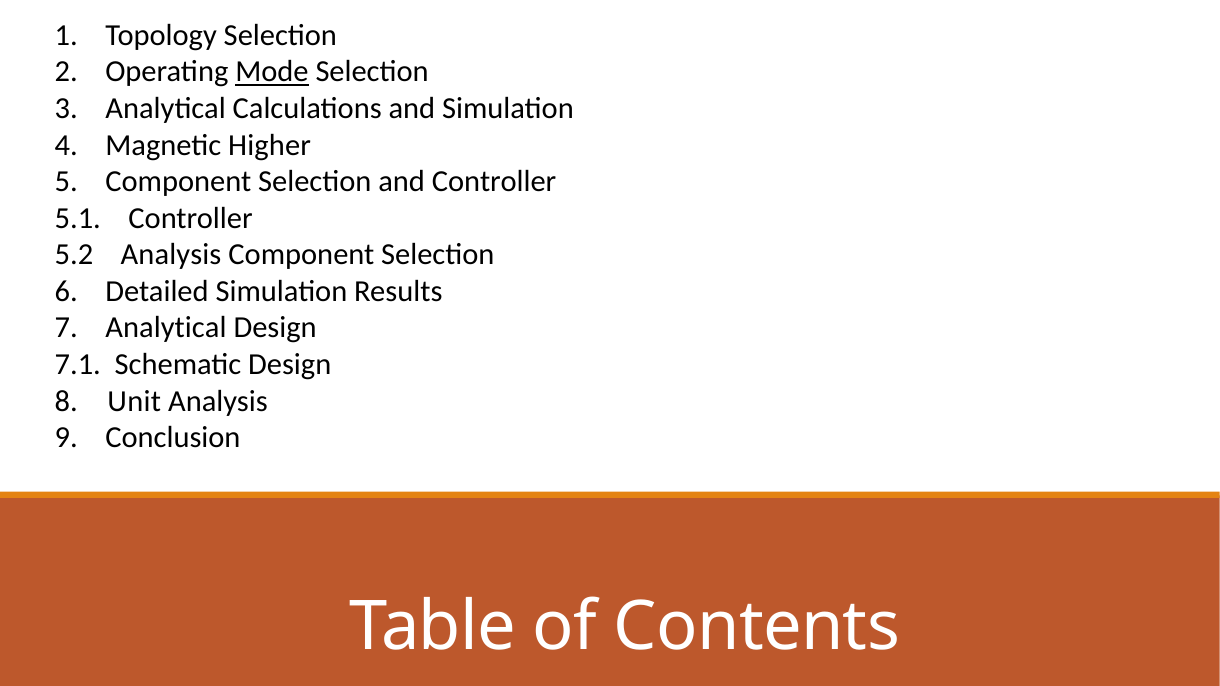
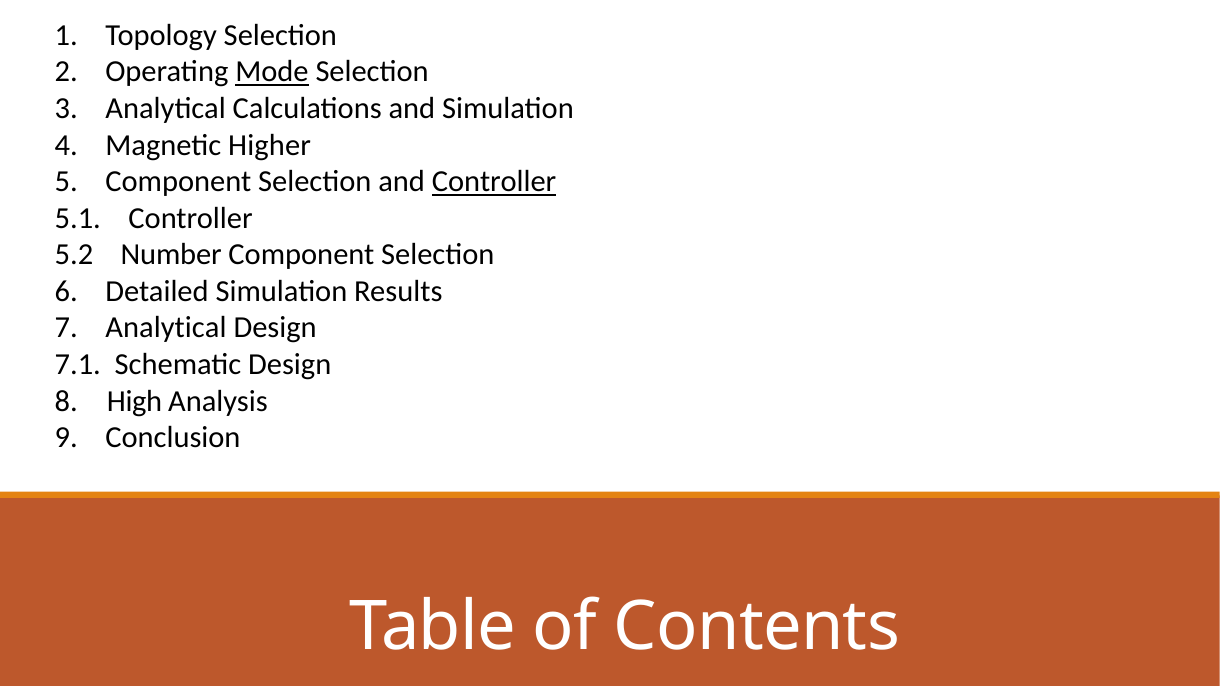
Controller underline: none -> present (494, 182)
5.2 Analysis: Analysis -> Number (171, 255)
Unit: Unit -> High (135, 401)
